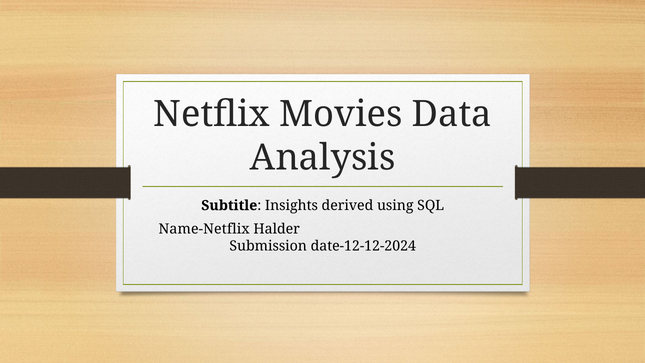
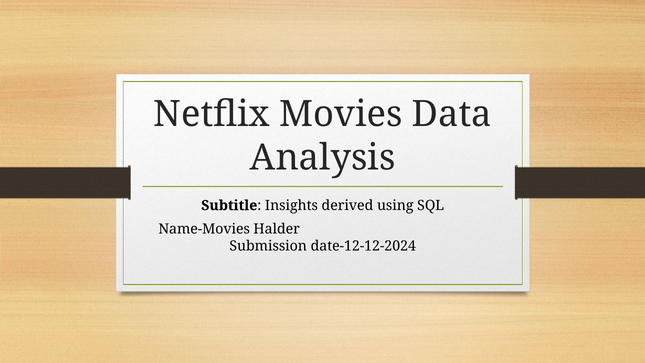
Name-Netflix: Name-Netflix -> Name-Movies (204, 229)
